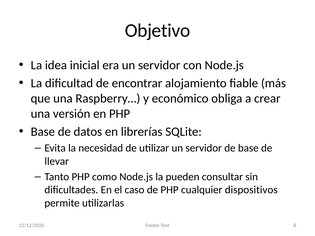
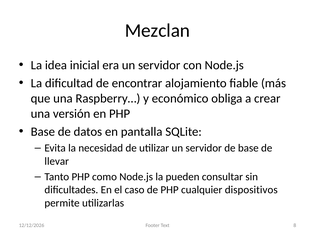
Objetivo: Objetivo -> Mezclan (157, 30)
librerías: librerías -> pantalla (142, 132)
